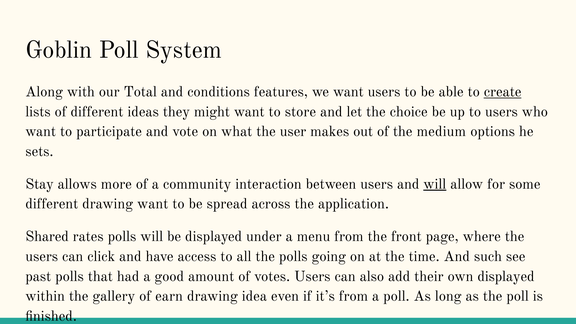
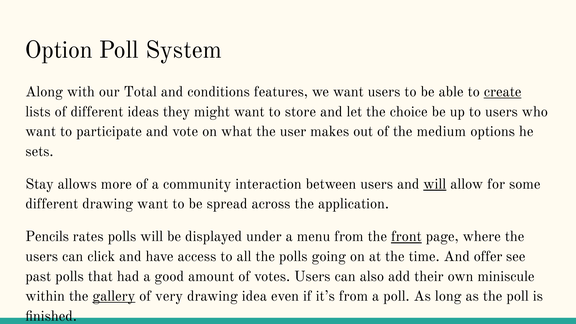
Goblin: Goblin -> Option (59, 50)
Shared: Shared -> Pencils (47, 237)
front underline: none -> present (406, 237)
such: such -> offer (488, 256)
own displayed: displayed -> miniscule (506, 276)
gallery underline: none -> present (114, 296)
earn: earn -> very (169, 296)
